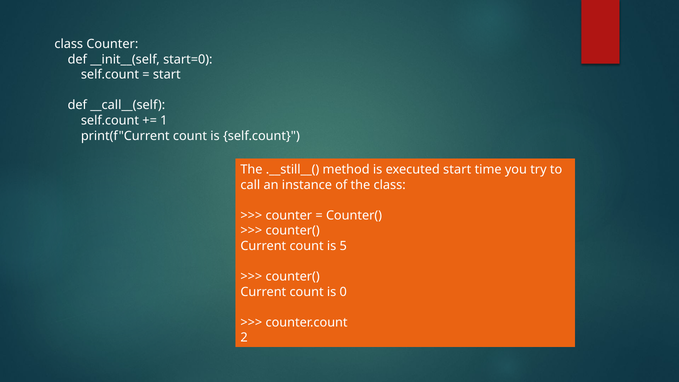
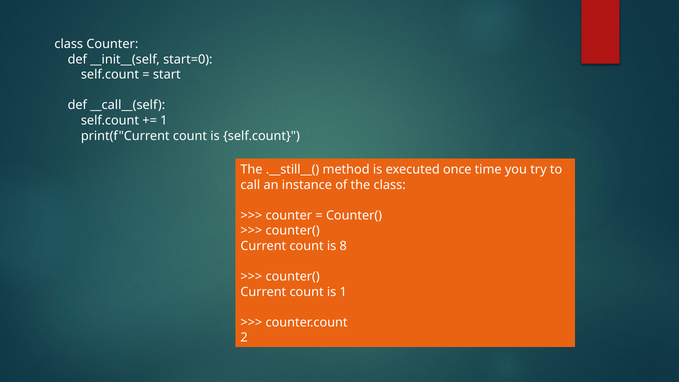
executed start: start -> once (457, 170)
5: 5 -> 8 (343, 246)
is 0: 0 -> 1 (343, 292)
